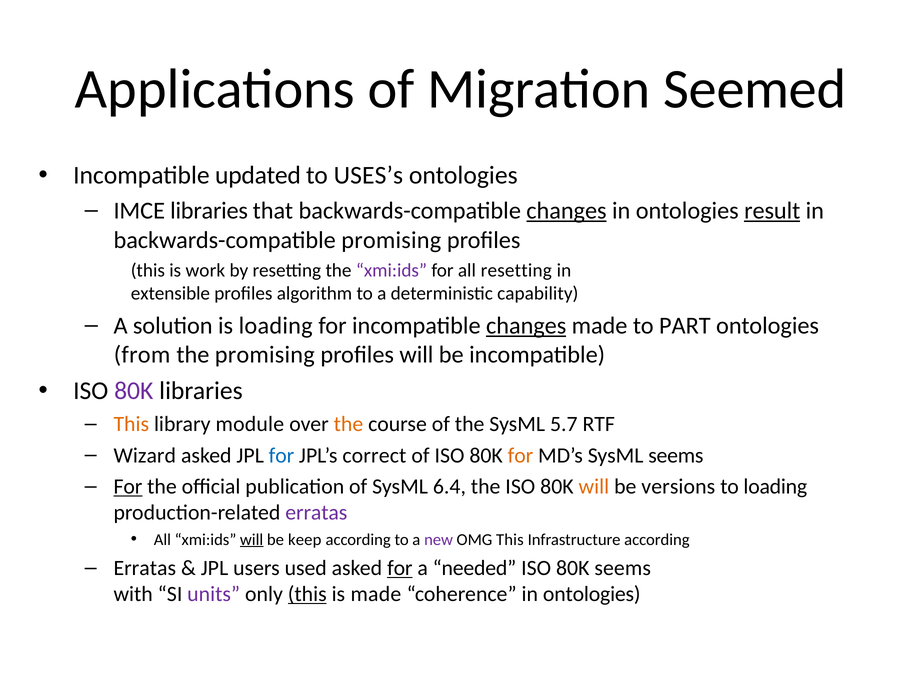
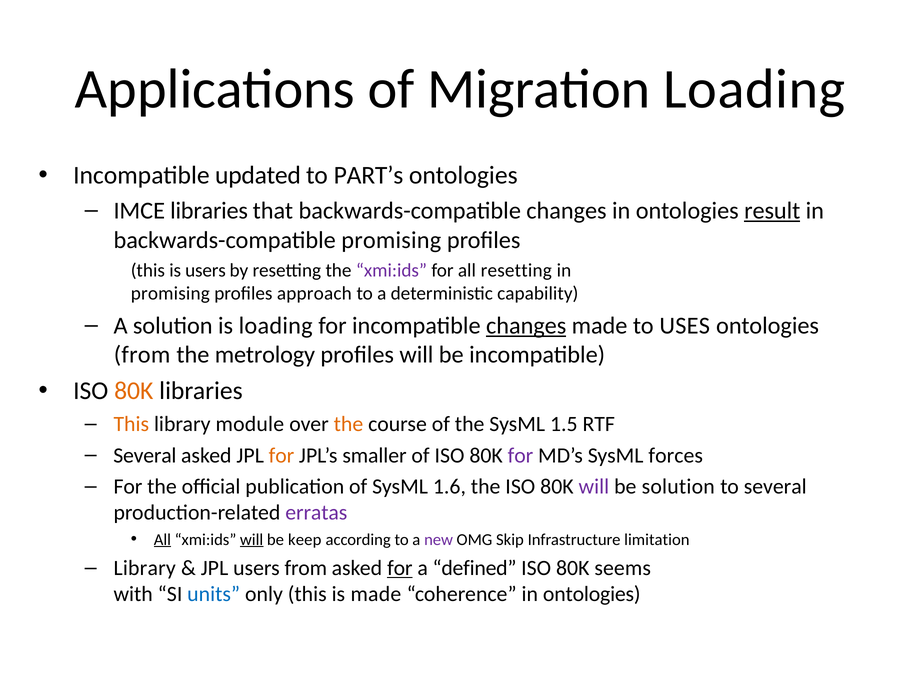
Migration Seemed: Seemed -> Loading (754, 89)
USES’s: USES’s -> PART’s (369, 176)
changes underline: present -> none (566, 211)
is work: work -> users (206, 271)
extensible: extensible -> promising (170, 294)
algorithm: algorithm -> approach (314, 294)
PART: PART -> USES (685, 326)
the promising: promising -> metrology (265, 355)
80K colour: purple -> orange (134, 391)
5.7: 5.7 -> 1.5 (564, 424)
Wizard: Wizard -> Several (145, 456)
for colour: blue -> orange (281, 456)
correct: correct -> smaller (374, 456)
for colour: orange -> purple (520, 456)
SysML seems: seems -> forces (676, 456)
For underline: present -> none (128, 487)
6.4: 6.4 -> 1.6 (449, 487)
will colour: orange -> purple (594, 487)
be versions: versions -> solution (678, 487)
to loading: loading -> several (775, 487)
All underline: none -> present (162, 540)
OMG This: This -> Skip (510, 540)
Infrastructure according: according -> limitation (657, 540)
Erratas: Erratas -> Library (145, 568)
users used: used -> from (306, 568)
needed: needed -> defined (475, 568)
units colour: purple -> blue (214, 595)
this underline: present -> none (307, 595)
